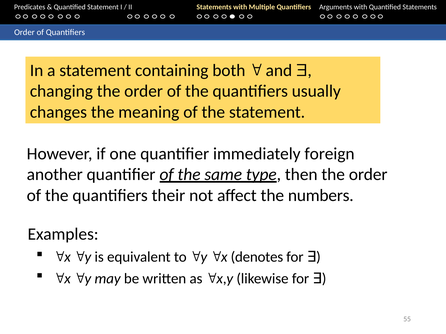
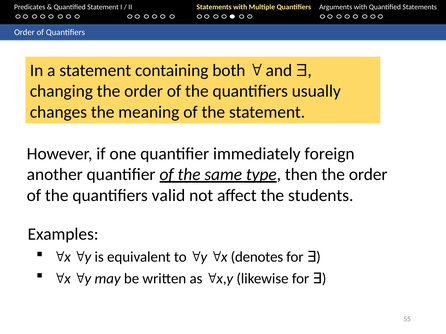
their: their -> valid (168, 196)
numbers: numbers -> students (321, 196)
